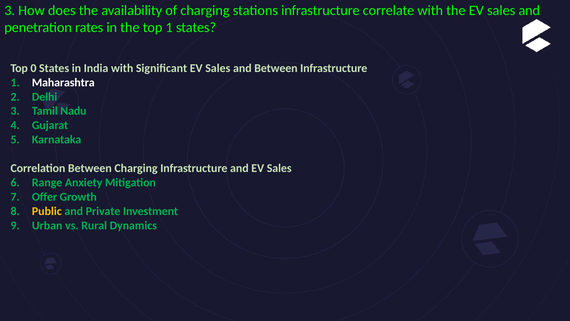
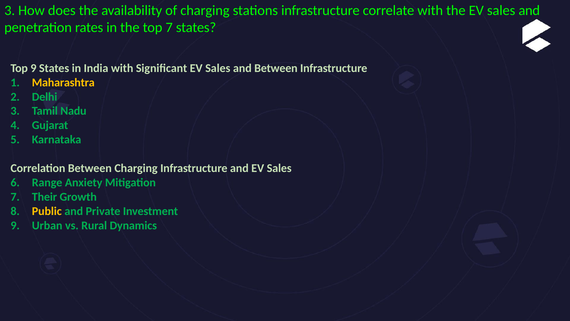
top 1: 1 -> 7 (169, 27)
Top 0: 0 -> 9 (33, 68)
Maharashtra colour: white -> yellow (63, 82)
Offer: Offer -> Their (44, 197)
